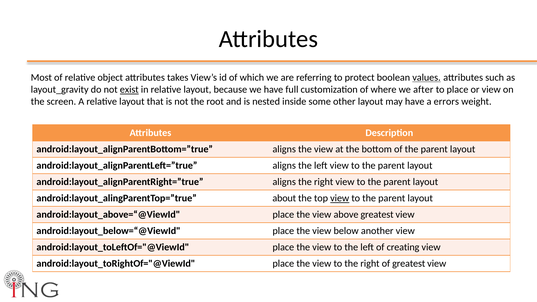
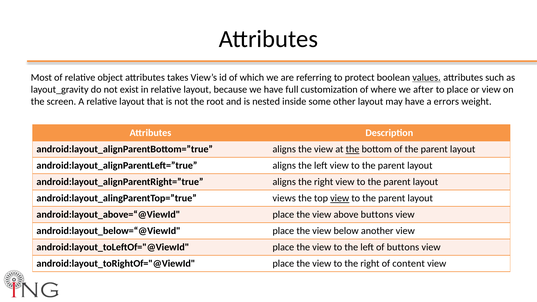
exist underline: present -> none (129, 90)
the underline: none -> present (353, 149)
about: about -> views (284, 198)
above greatest: greatest -> buttons (377, 215)
of creating: creating -> buttons (403, 247)
of greatest: greatest -> content (409, 264)
